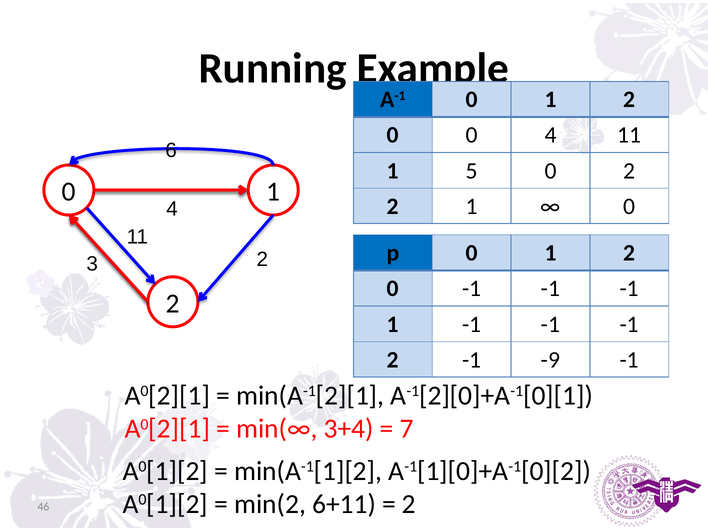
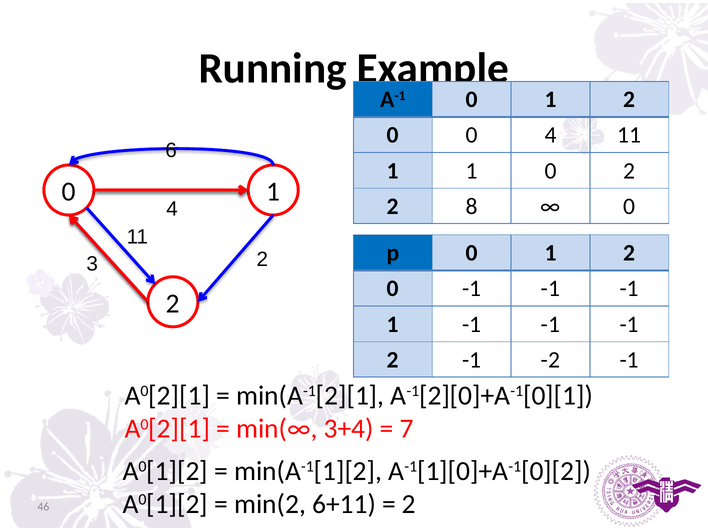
1 5: 5 -> 1 (472, 171)
1: 1 -> 8 (472, 206)
-9: -9 -> -2 (551, 360)
